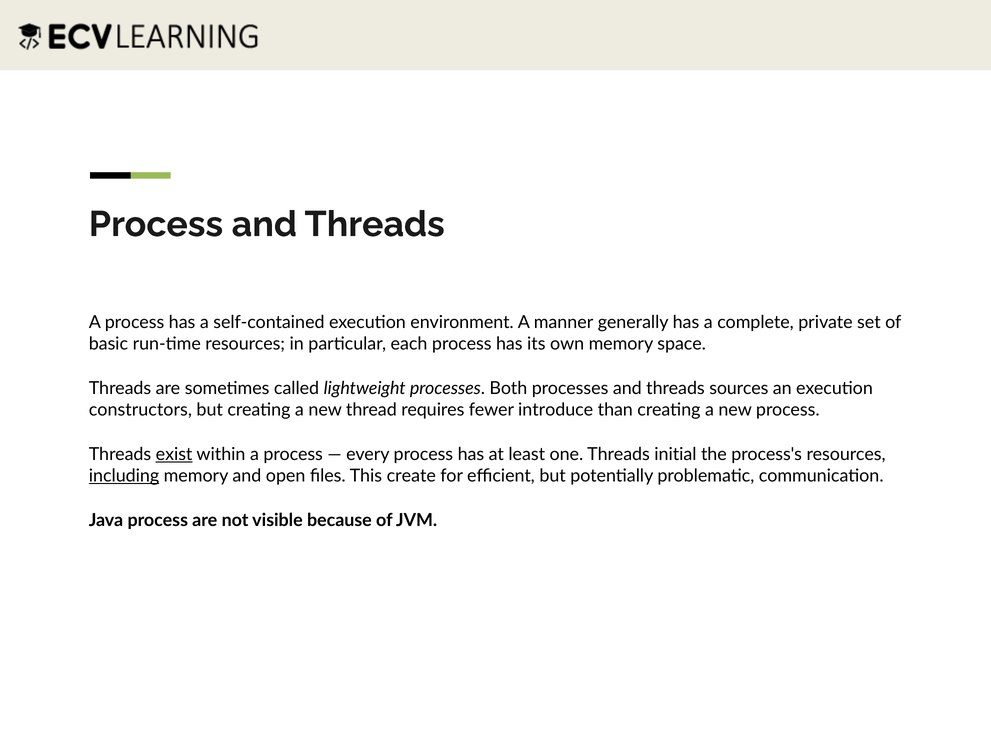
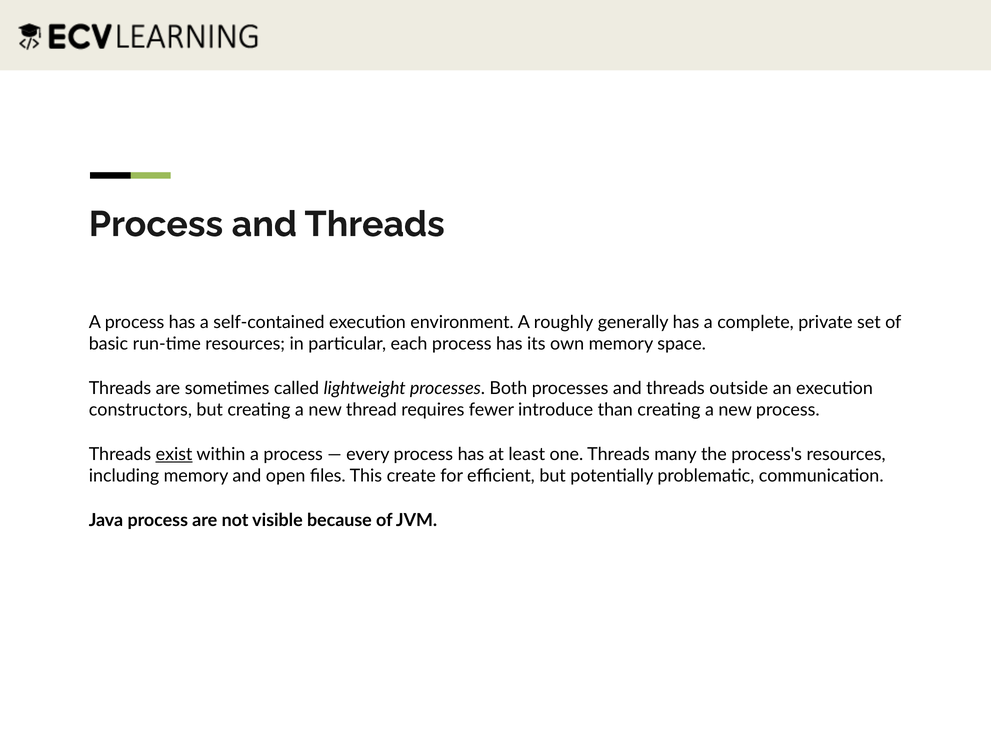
manner: manner -> roughly (564, 322)
sources: sources -> outside (739, 388)
initial: initial -> many (675, 455)
including underline: present -> none (124, 476)
